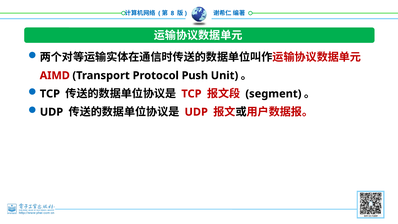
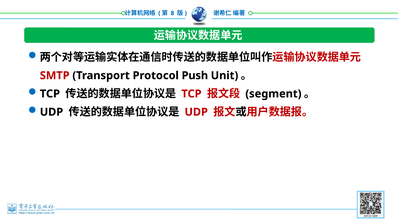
AIMD: AIMD -> SMTP (55, 75)
